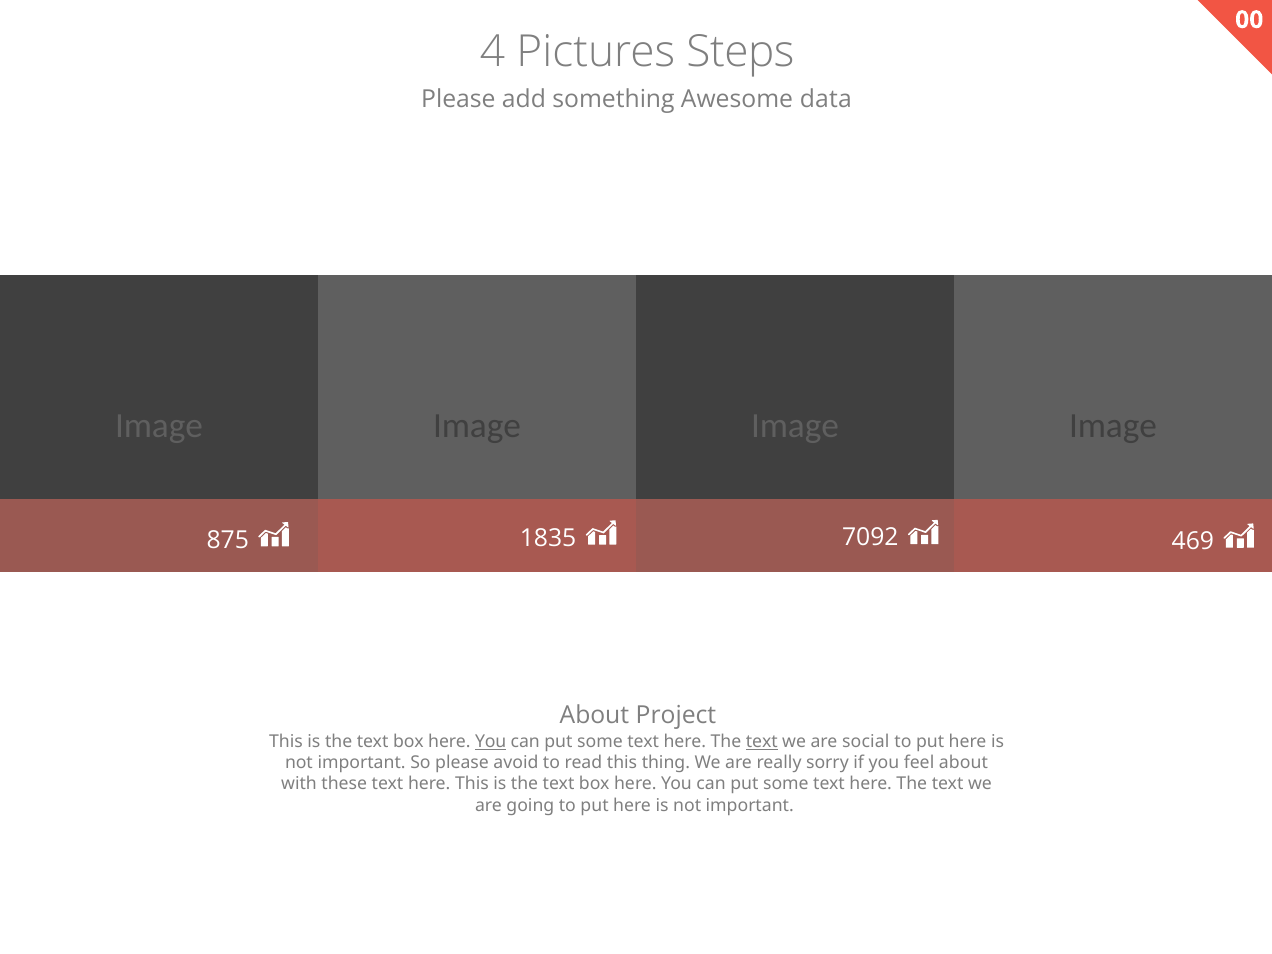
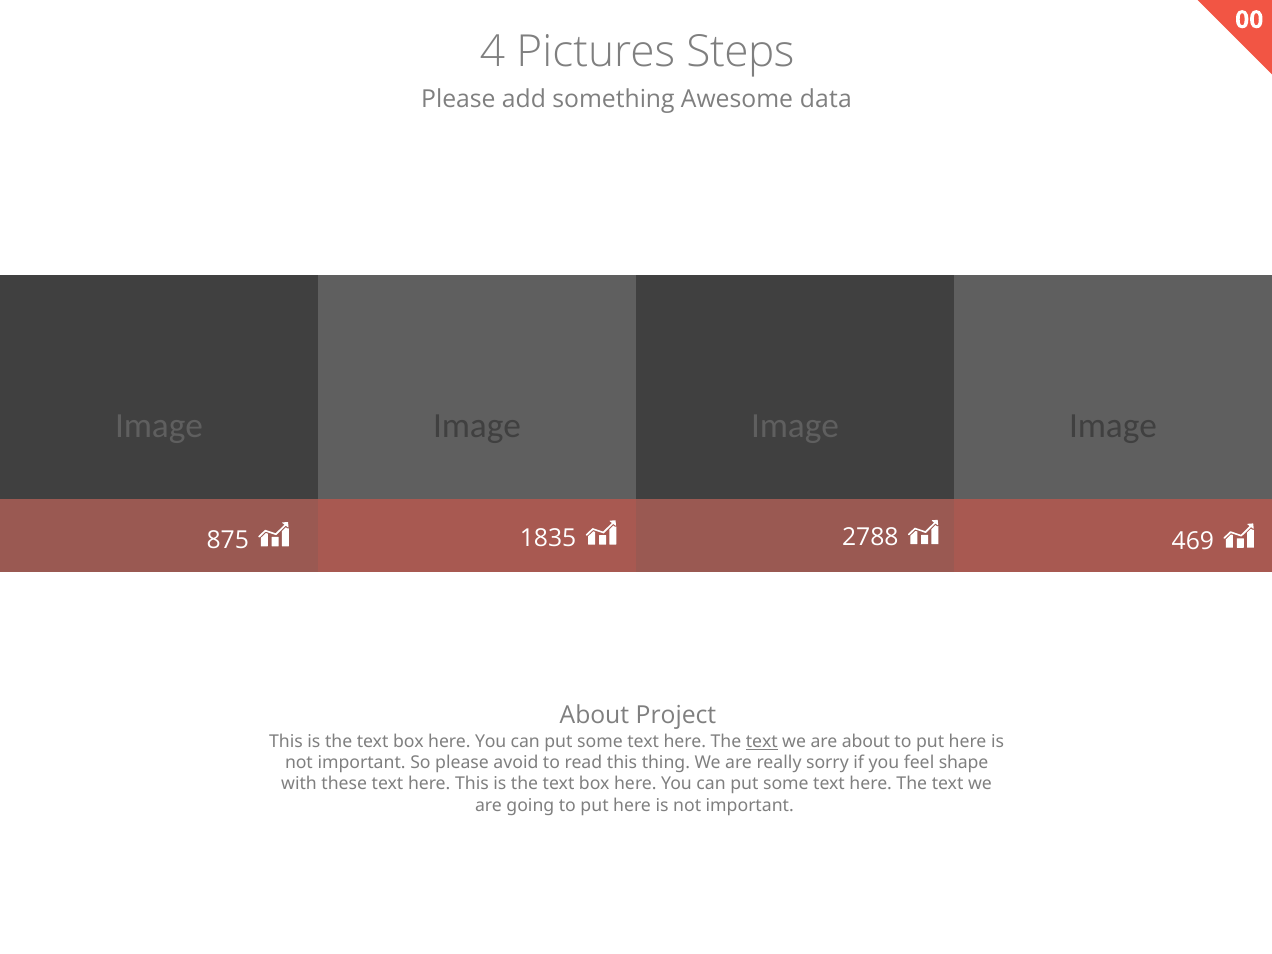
7092: 7092 -> 2788 (870, 538)
You underline: present -> none (491, 742)
are social: social -> about (866, 742)
feel about: about -> shape (964, 763)
